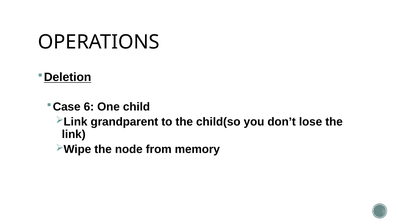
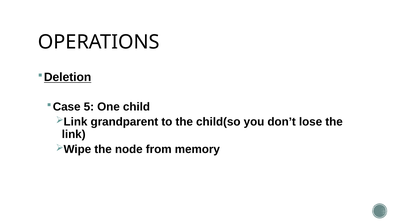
6: 6 -> 5 (89, 107)
